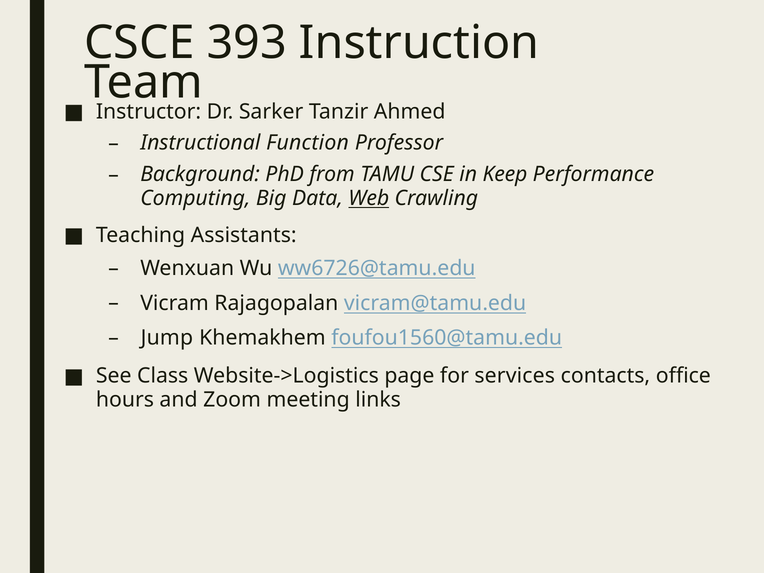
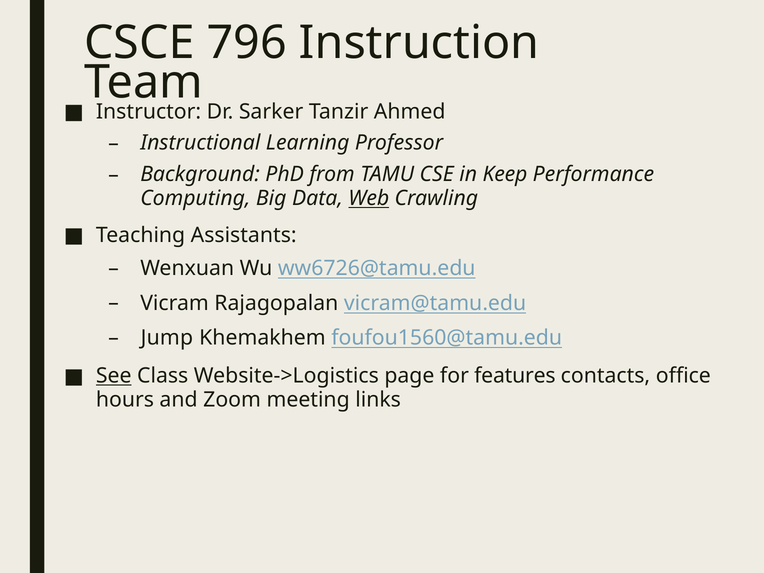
393: 393 -> 796 (247, 43)
Function: Function -> Learning (308, 143)
See underline: none -> present (114, 376)
services: services -> features (515, 376)
